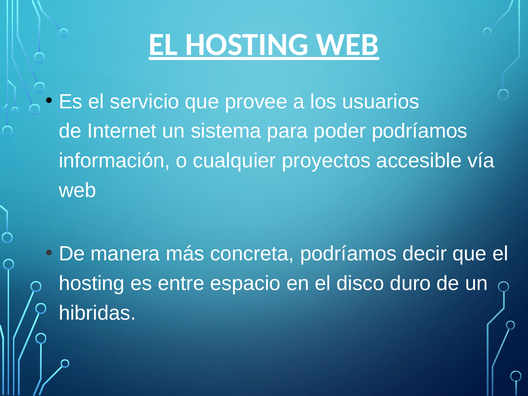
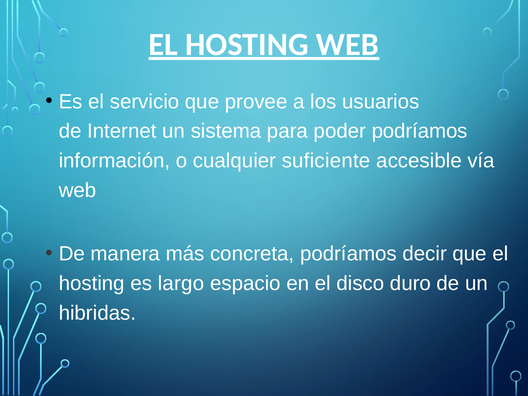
proyectos: proyectos -> suficiente (326, 161)
entre: entre -> largo (181, 283)
